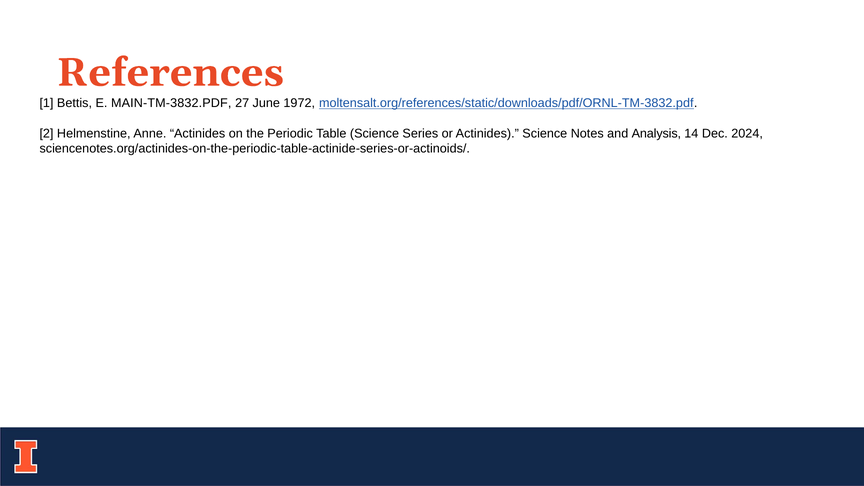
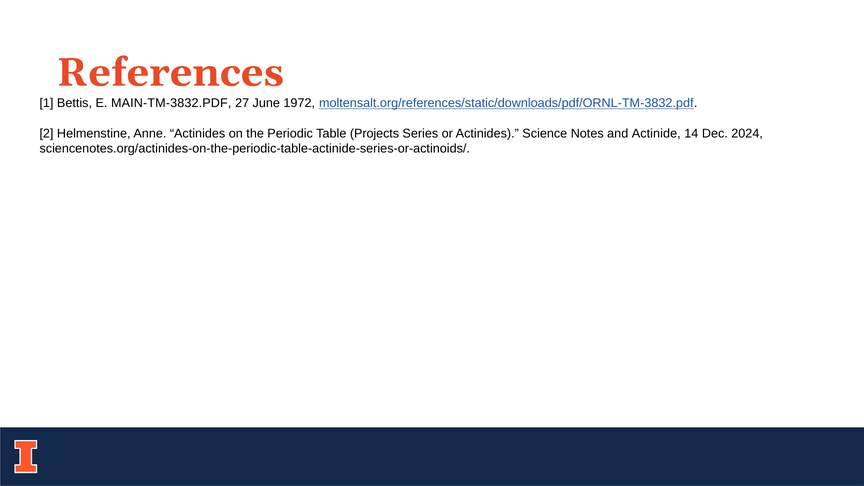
Table Science: Science -> Projects (375, 134)
Analysis: Analysis -> Actinide (656, 134)
